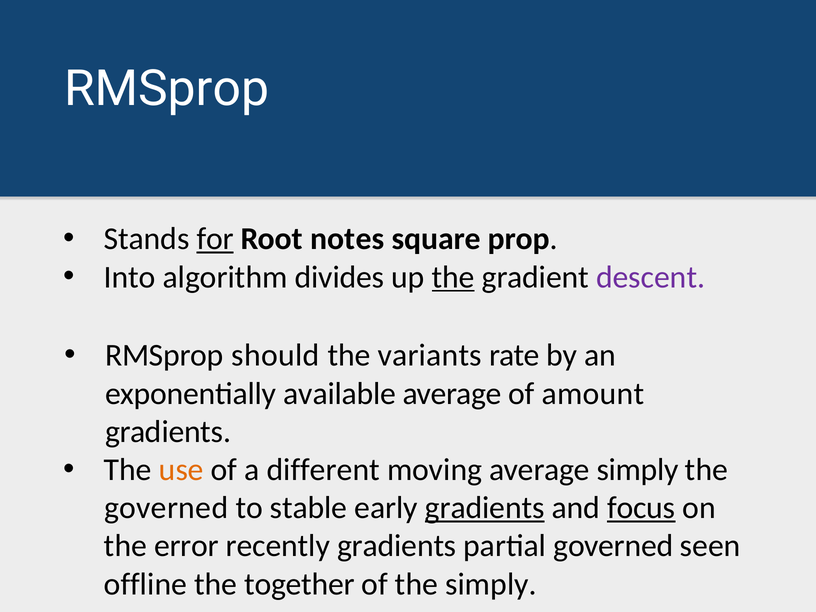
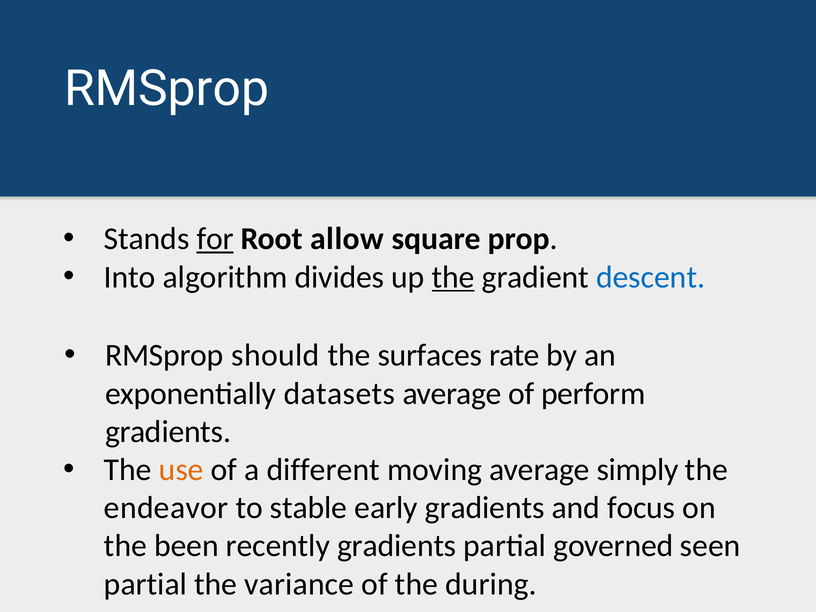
notes: notes -> allow (347, 239)
descent colour: purple -> blue (651, 277)
variants: variants -> surfaces (430, 355)
available: available -> datasets (339, 394)
amount: amount -> perform (593, 394)
governed: governed -> endeavor (166, 508)
gradients underline: present -> none (485, 508)
focus underline: present -> none (641, 508)
error: error -> been (186, 546)
offline: offline -> partial (145, 584)
together: together -> variance (299, 584)
the simply: simply -> during (491, 584)
